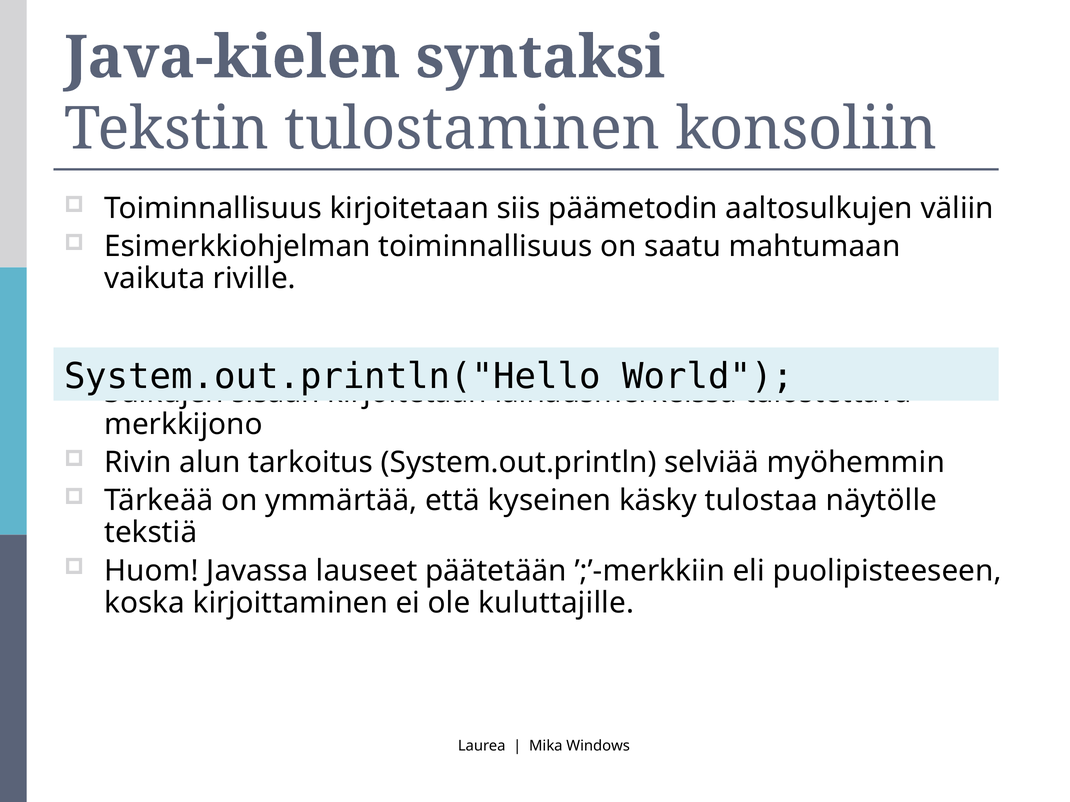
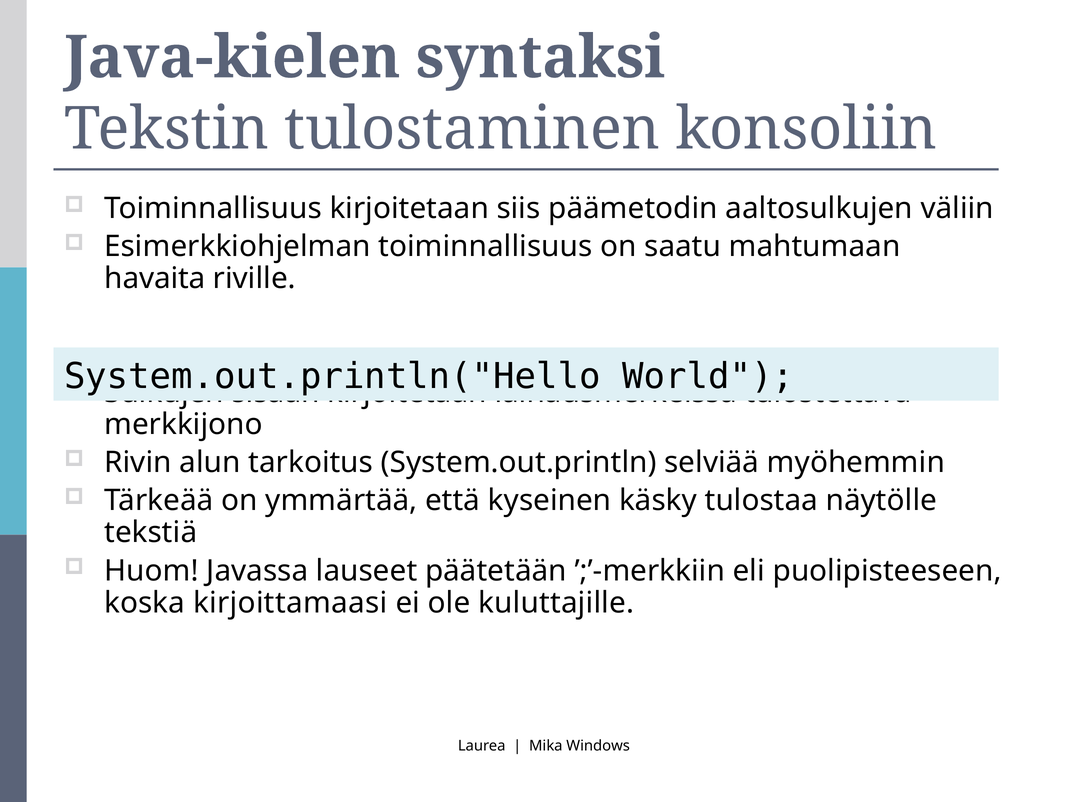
vaikuta: vaikuta -> havaita (155, 279)
kirjoittaminen: kirjoittaminen -> kirjoittamaasi (290, 603)
